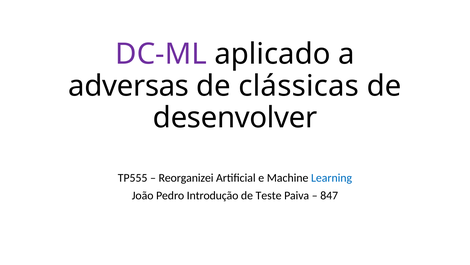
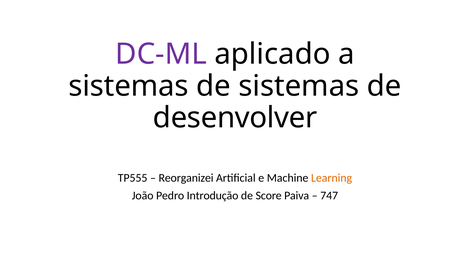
adversas: adversas -> sistemas (129, 86)
de clássicas: clássicas -> sistemas (299, 86)
Learning colour: blue -> orange (332, 178)
Teste: Teste -> Score (269, 195)
847: 847 -> 747 (329, 195)
